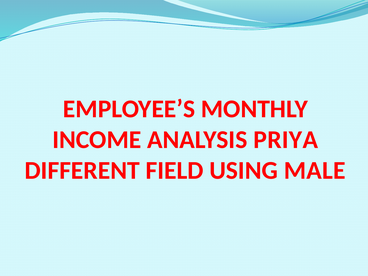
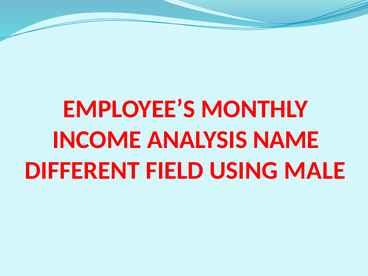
PRIYA: PRIYA -> NAME (286, 140)
